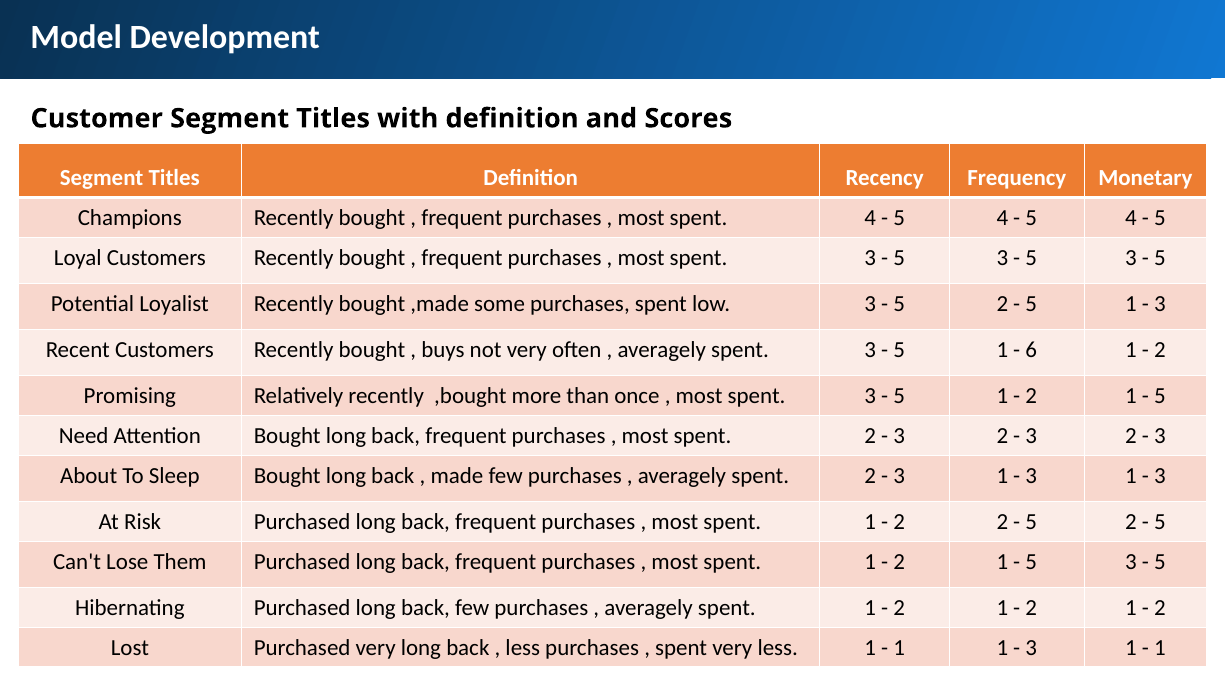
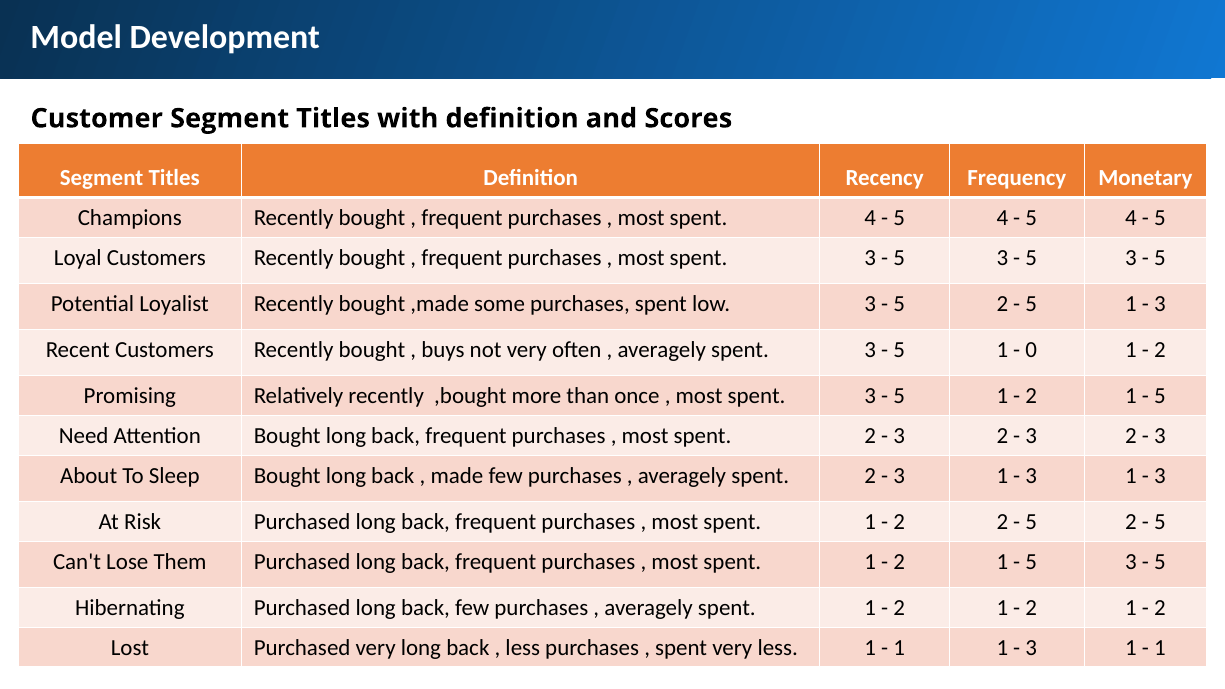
6: 6 -> 0 (1031, 350)
